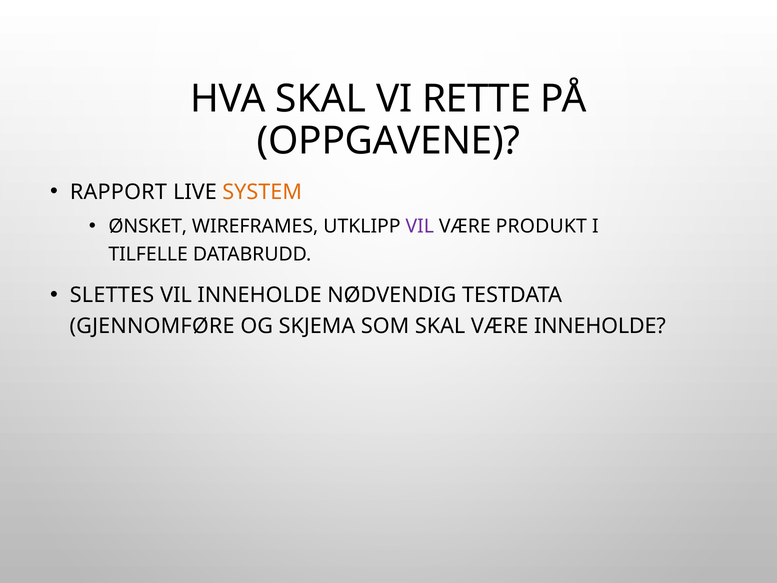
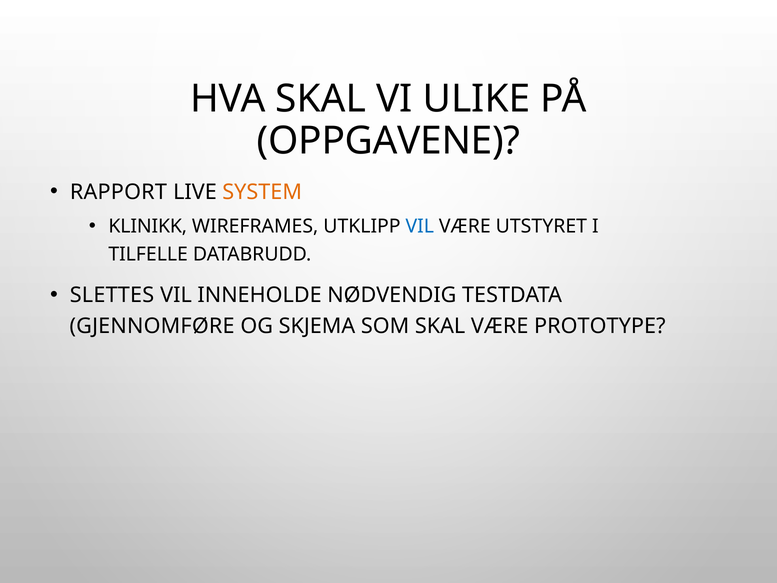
RETTE: RETTE -> ULIKE (476, 99)
ØNSKET: ØNSKET -> KLINIKK (148, 226)
VIL colour: purple -> blue (420, 226)
PRODUKT: PRODUKT -> UTSTYRET (541, 226)
VÆRE INNEHOLDE: INNEHOLDE -> PROTOTYPE (600, 326)
